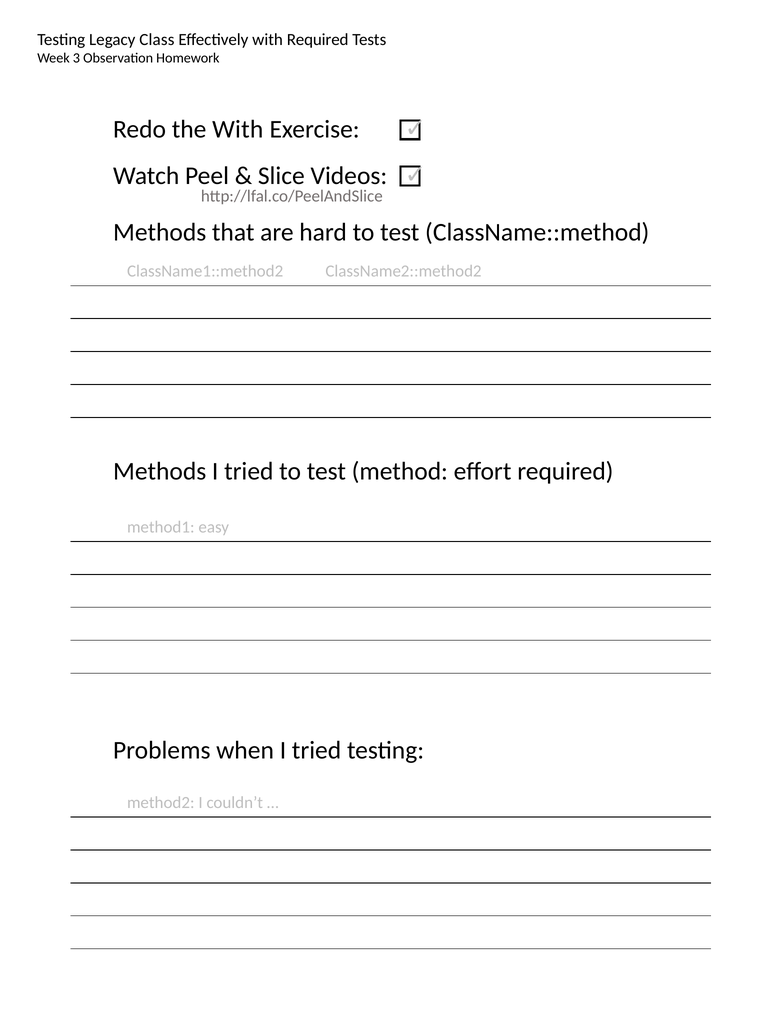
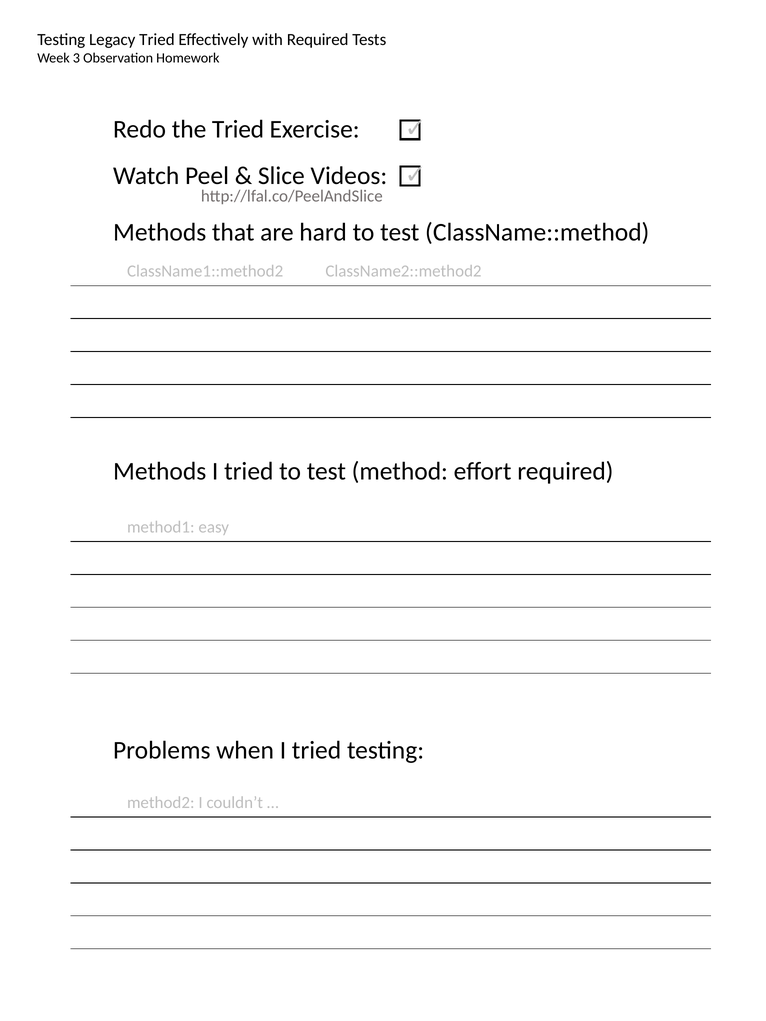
Legacy Class: Class -> Tried (157, 40)
the With: With -> Tried (238, 129)
